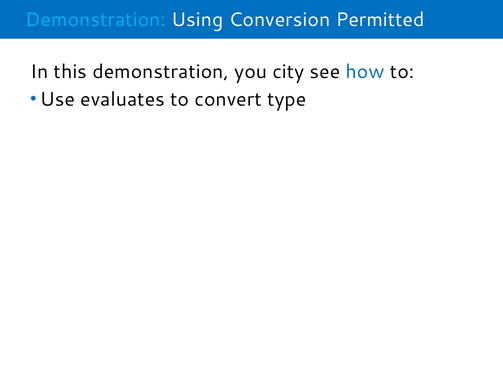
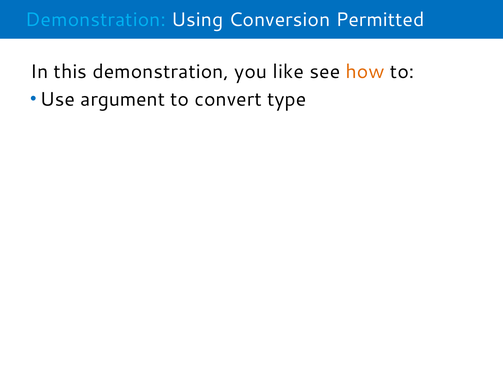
city: city -> like (288, 72)
how colour: blue -> orange (365, 72)
evaluates: evaluates -> argument (123, 99)
